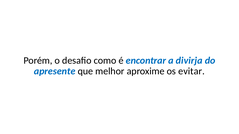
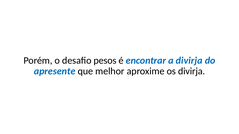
como: como -> pesos (105, 61)
os evitar: evitar -> divirja (192, 71)
